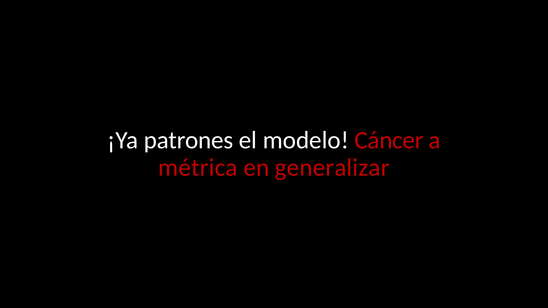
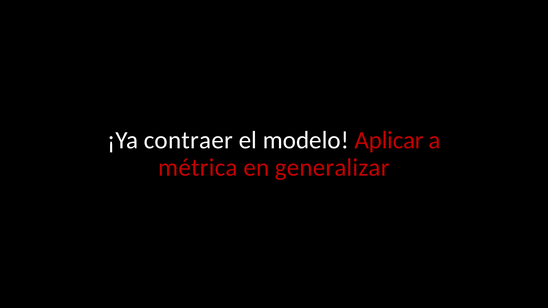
patrones: patrones -> contraer (188, 140)
Cáncer: Cáncer -> Aplicar (389, 140)
